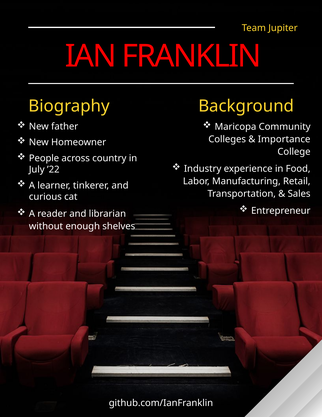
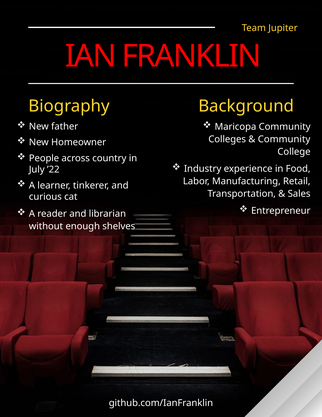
Importance: Importance -> Community (284, 139)
